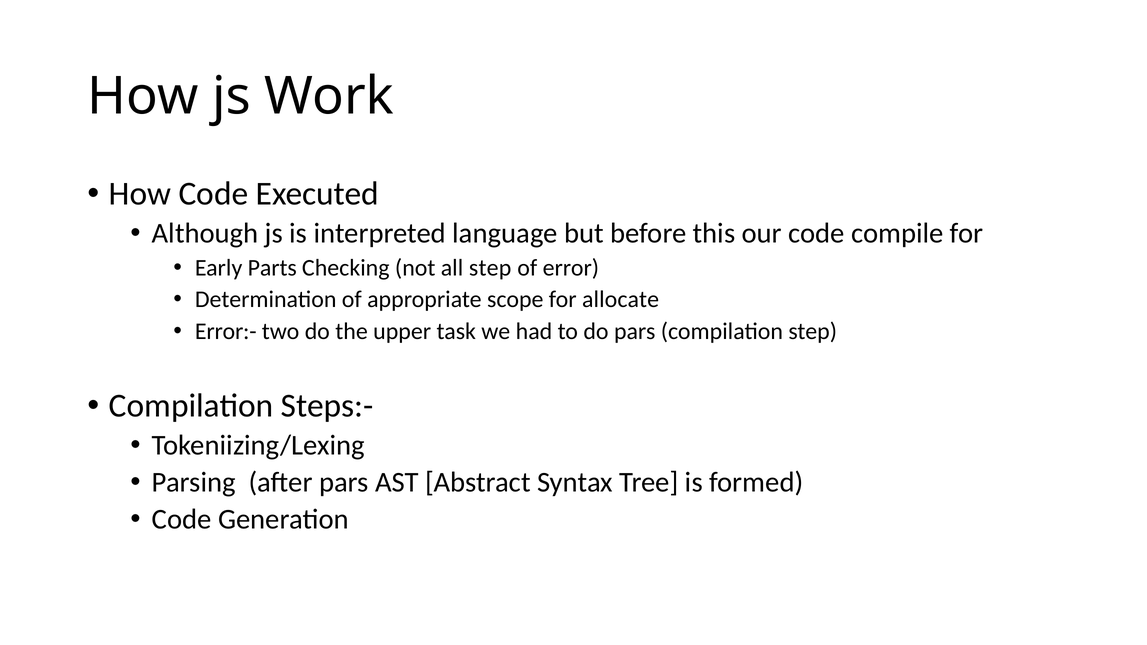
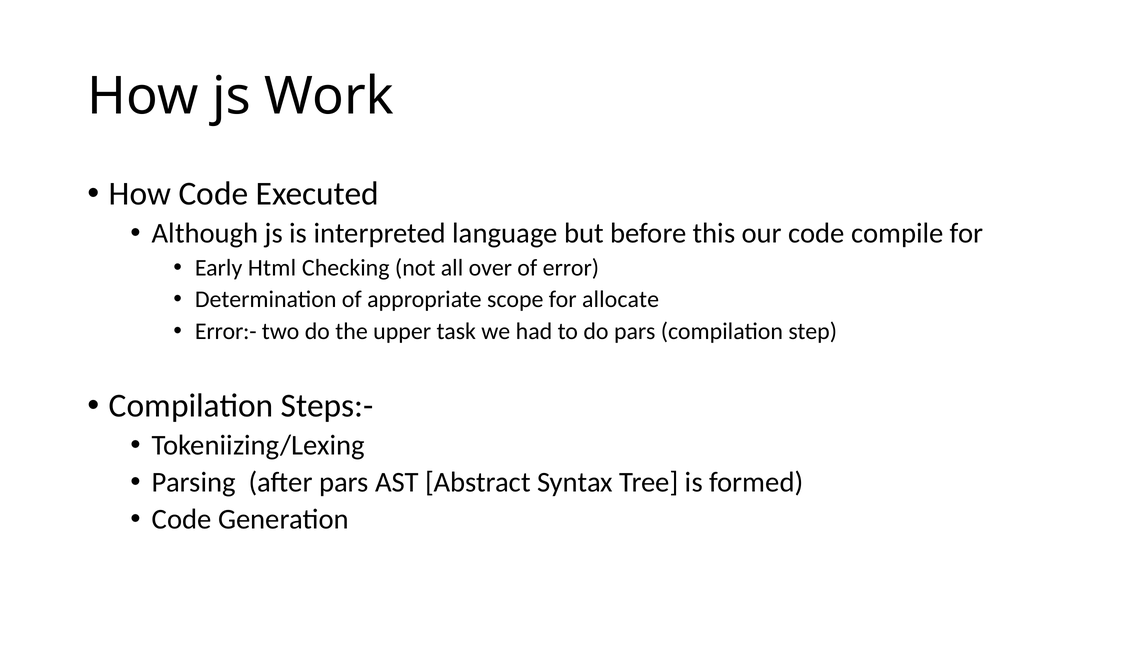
Parts: Parts -> Html (272, 268)
all step: step -> over (490, 268)
